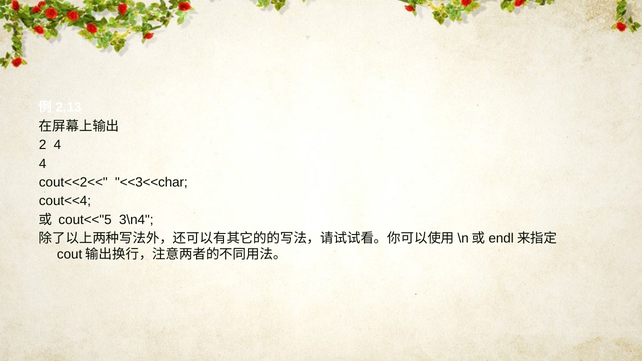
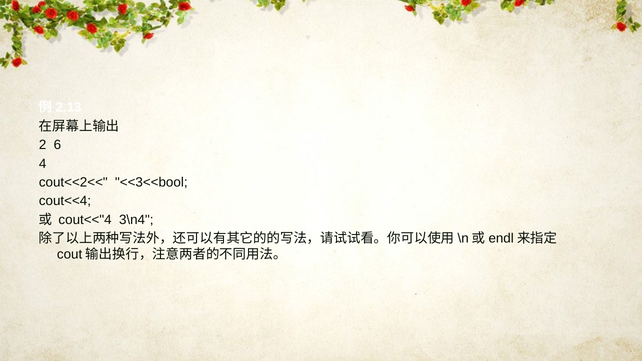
2 4: 4 -> 6 (57, 145)
<<3<<char: <<3<<char -> <<3<<bool (151, 182)
cout<<"5: cout<<"5 -> cout<<"4 (85, 220)
